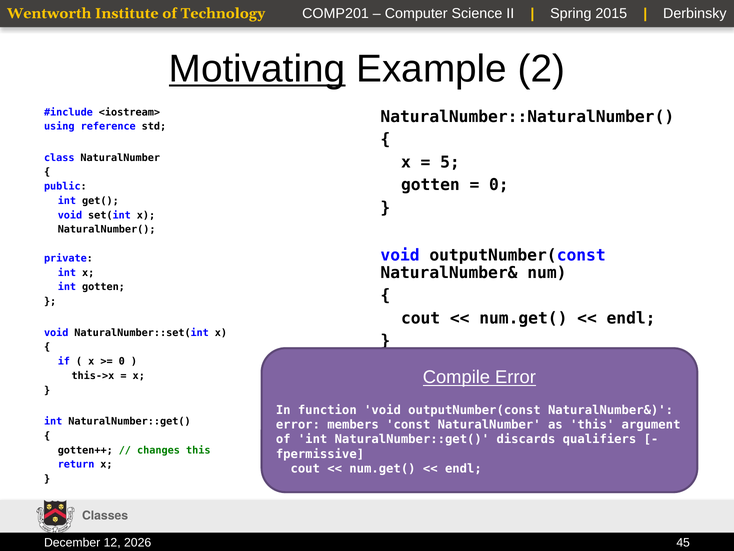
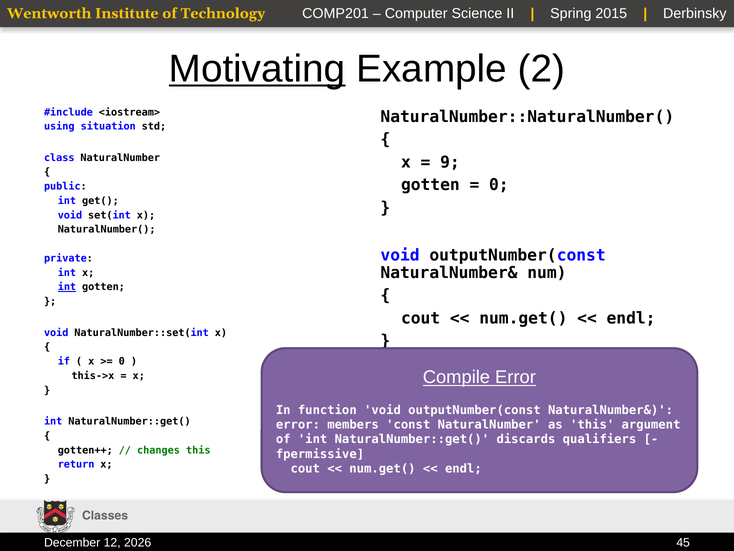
reference: reference -> situation (108, 126)
5: 5 -> 9 (450, 162)
int underline: none -> present (67, 287)
